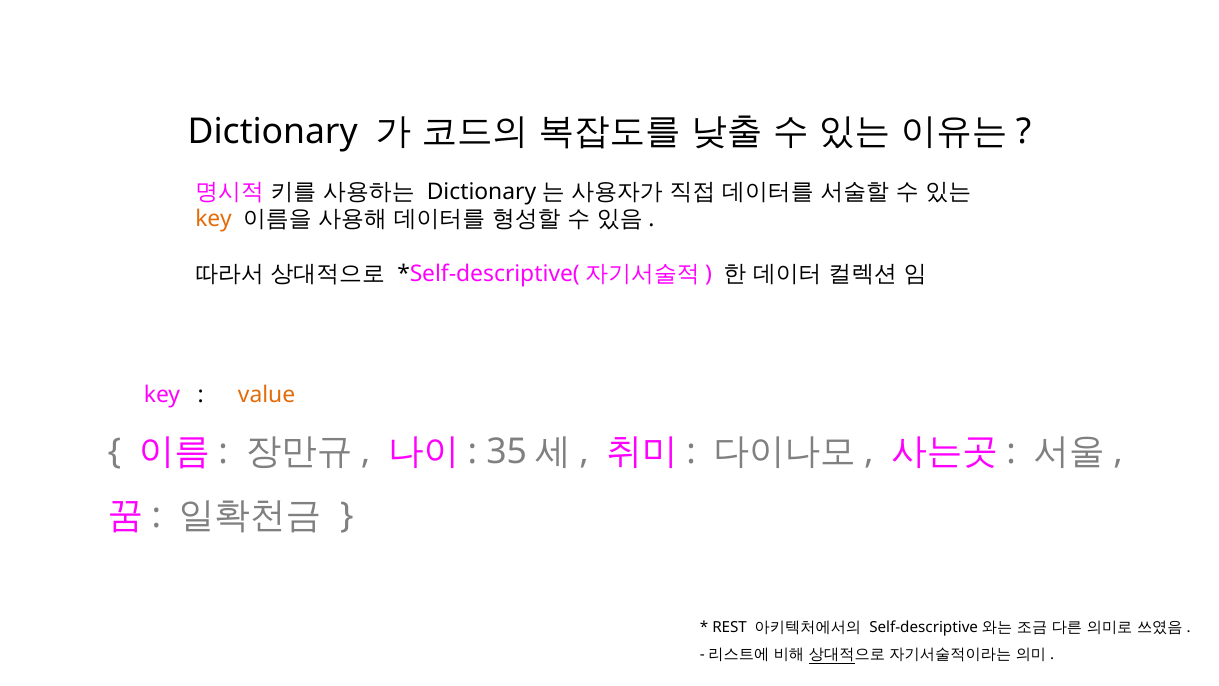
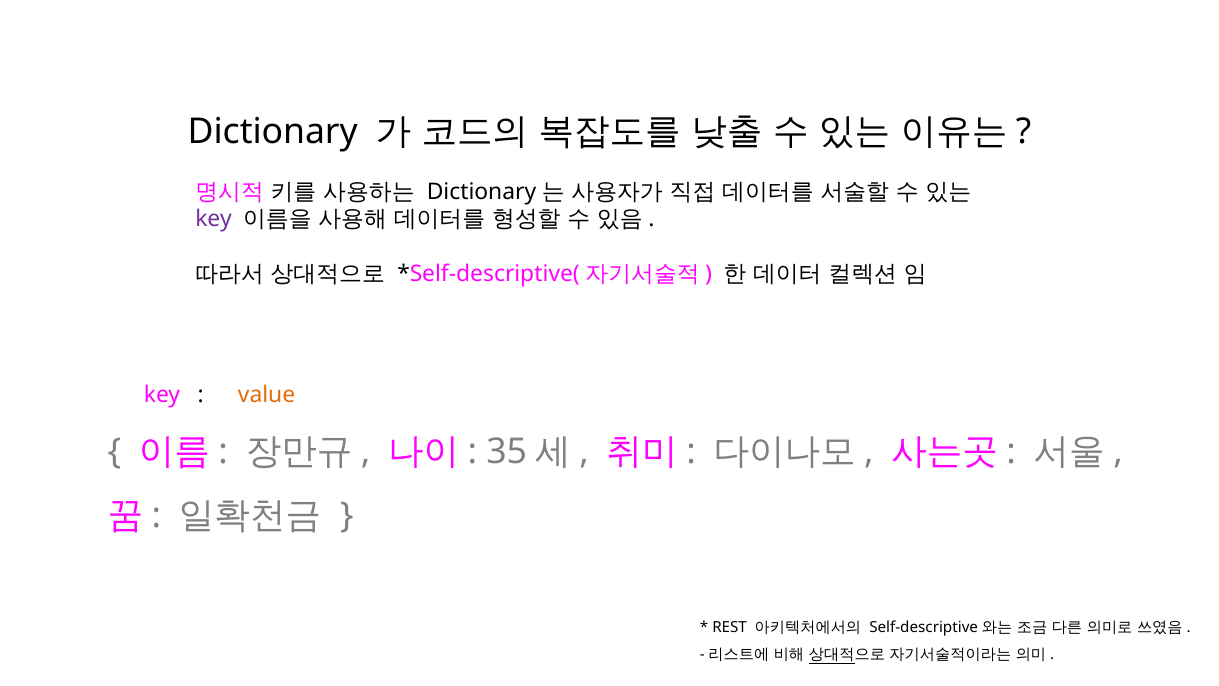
key colour: orange -> purple (214, 219)
